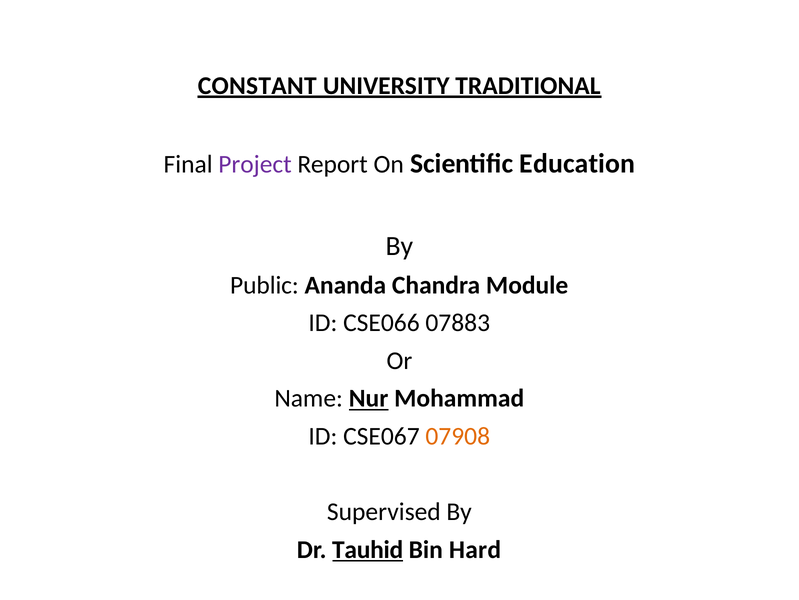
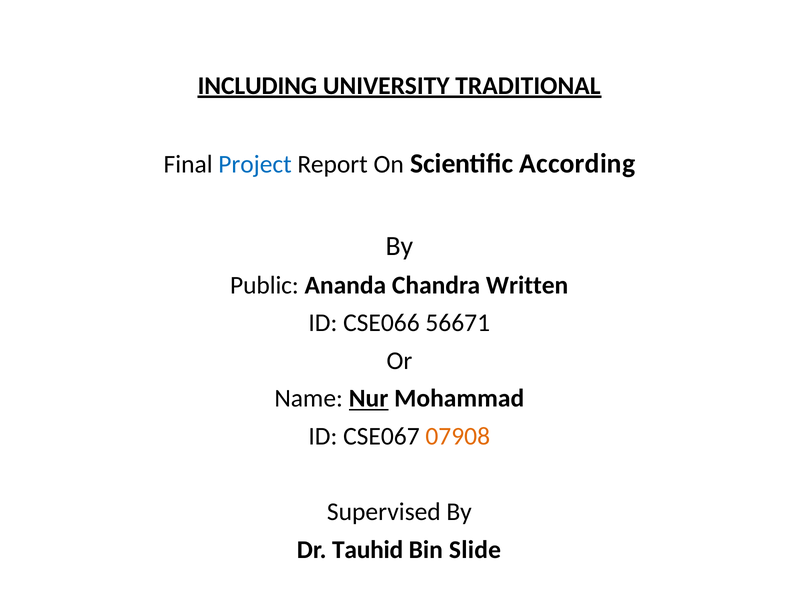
CONSTANT: CONSTANT -> INCLUDING (257, 86)
Project colour: purple -> blue (255, 164)
Education: Education -> According (577, 163)
Module: Module -> Written (527, 285)
07883: 07883 -> 56671 (458, 323)
Tauhid underline: present -> none (368, 549)
Hard: Hard -> Slide (475, 549)
